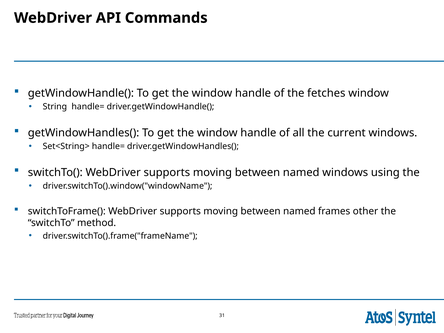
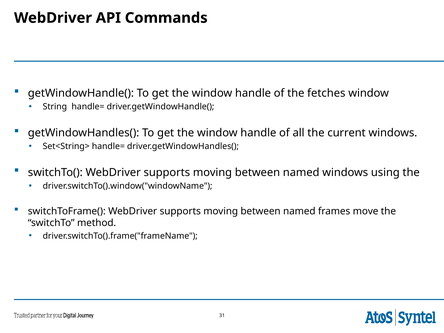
other: other -> move (366, 211)
